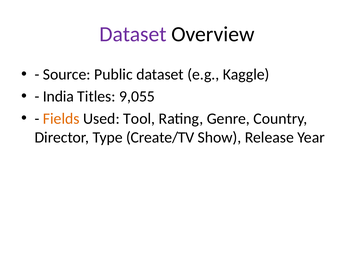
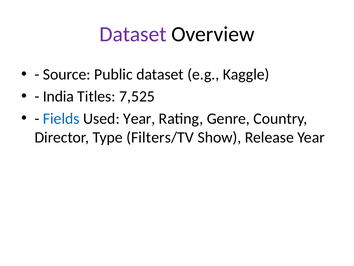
9,055: 9,055 -> 7,525 (137, 96)
Fields colour: orange -> blue (61, 118)
Used Tool: Tool -> Year (139, 118)
Create/TV: Create/TV -> Filters/TV (160, 137)
